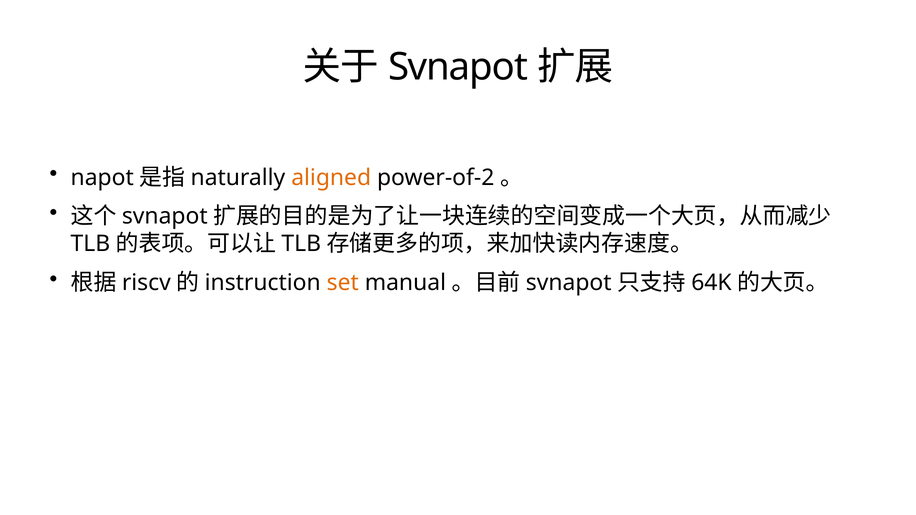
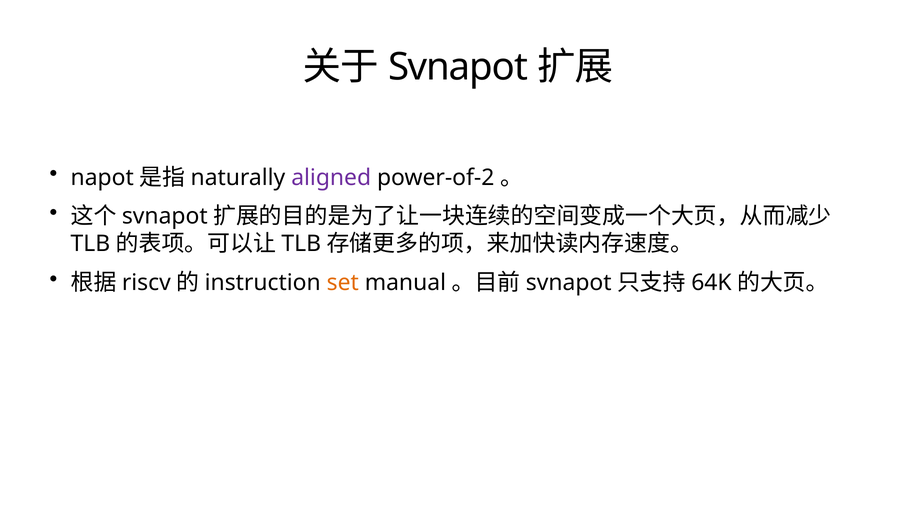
aligned colour: orange -> purple (331, 178)
